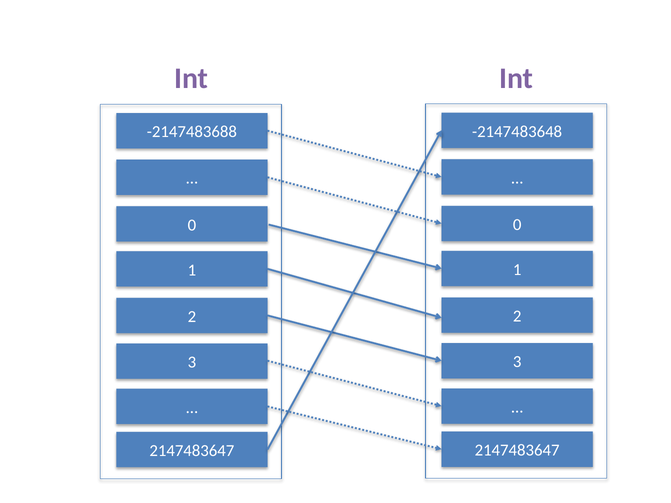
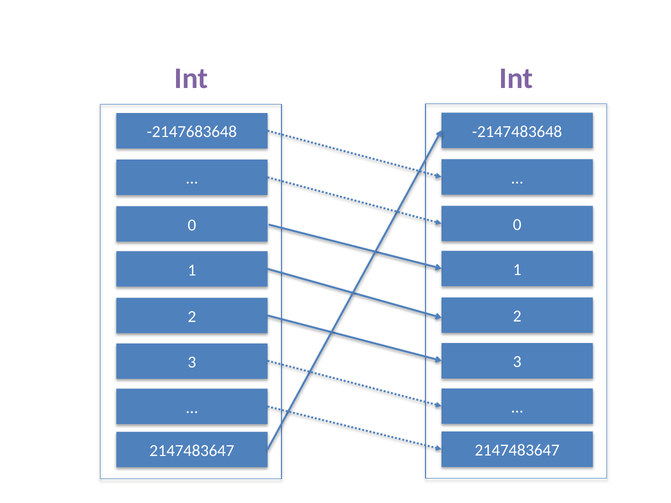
-2147483688: -2147483688 -> -2147683648 (192, 132)
